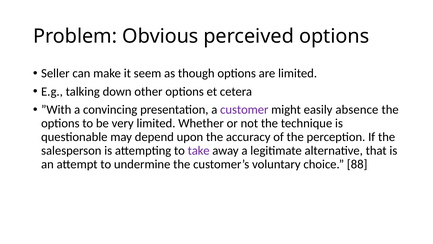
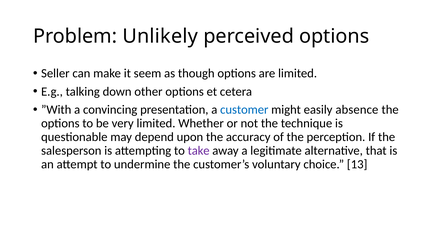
Obvious: Obvious -> Unlikely (160, 36)
customer colour: purple -> blue (244, 110)
88: 88 -> 13 (357, 164)
